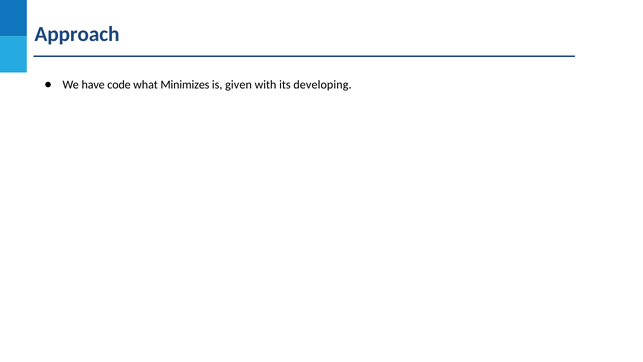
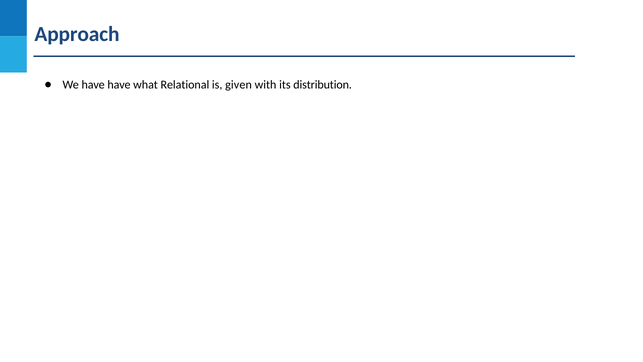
have code: code -> have (119, 85)
Minimizes: Minimizes -> Relational (185, 85)
developing: developing -> distribution (323, 85)
